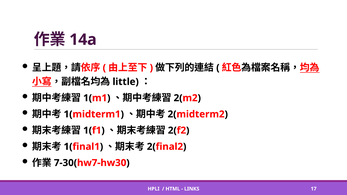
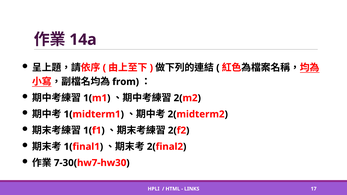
little: little -> from (126, 82)
